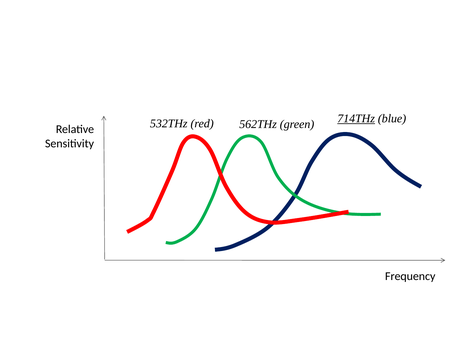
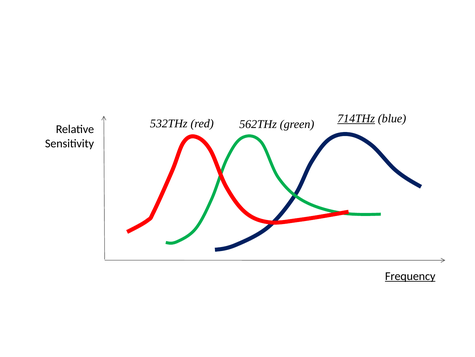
Frequency underline: none -> present (410, 276)
